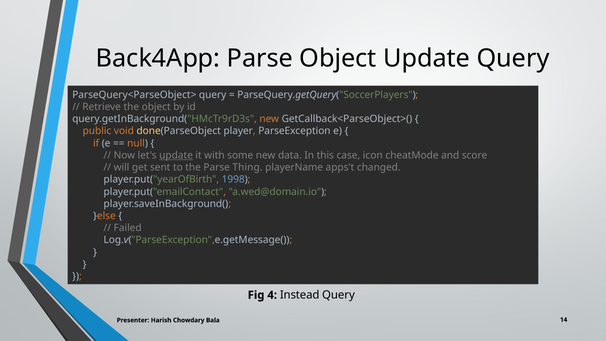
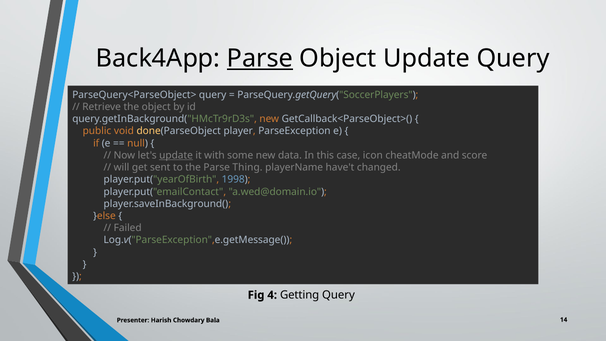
Parse underline: none -> present (260, 59)
apps't: apps't -> have't (340, 167)
Instead: Instead -> Getting (300, 295)
